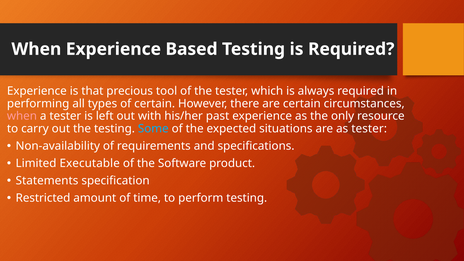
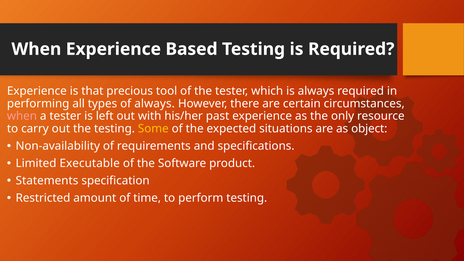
of certain: certain -> always (155, 104)
Some colour: light blue -> yellow (153, 129)
as tester: tester -> object (369, 129)
